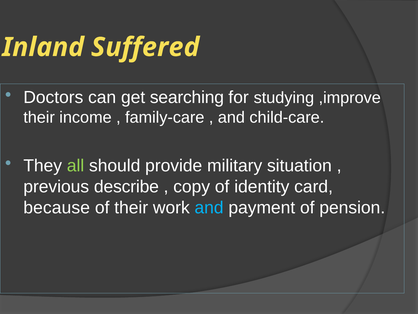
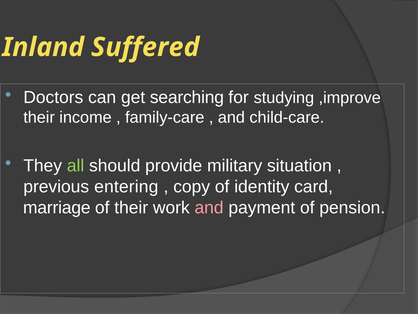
describe: describe -> entering (126, 186)
because: because -> marriage (57, 207)
and colour: light blue -> pink (209, 207)
